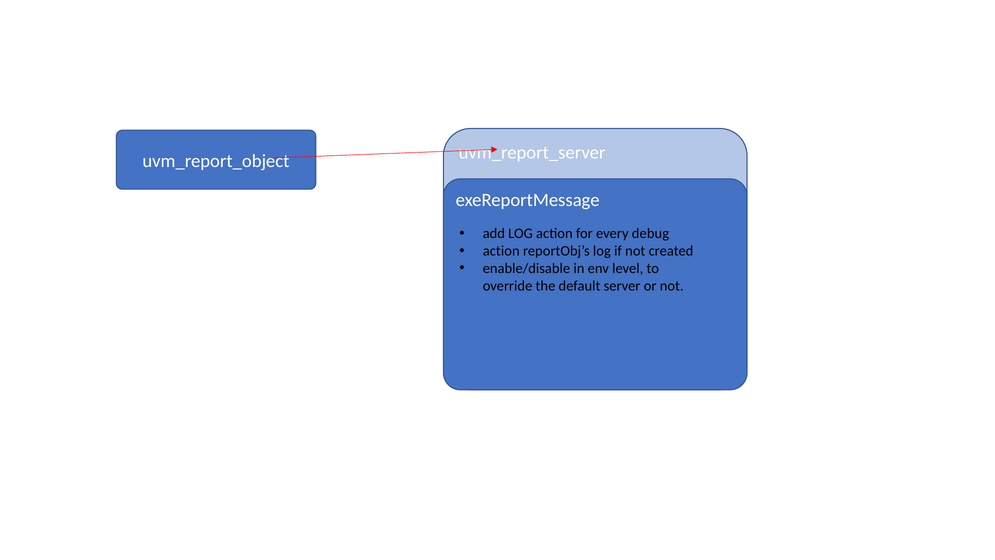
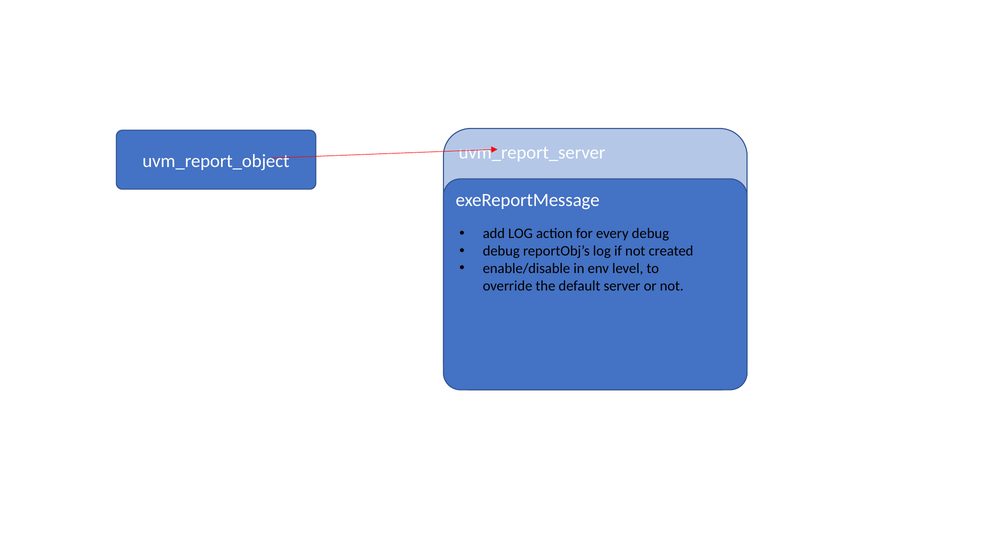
action: action -> debug (501, 251)
